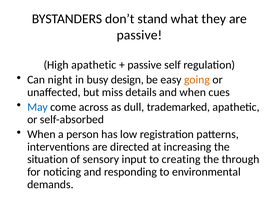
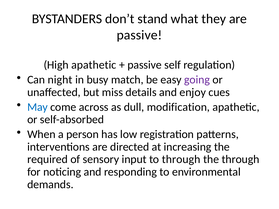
design: design -> match (127, 80)
going colour: orange -> purple (197, 80)
and when: when -> enjoy (193, 92)
trademarked: trademarked -> modification (178, 107)
situation: situation -> required (48, 160)
to creating: creating -> through (181, 160)
